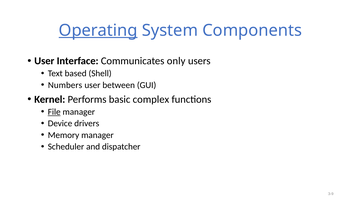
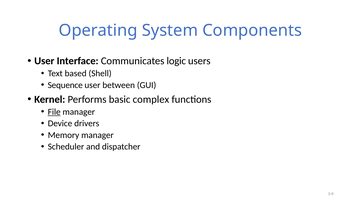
Operating underline: present -> none (98, 30)
only: only -> logic (176, 61)
Numbers: Numbers -> Sequence (65, 85)
